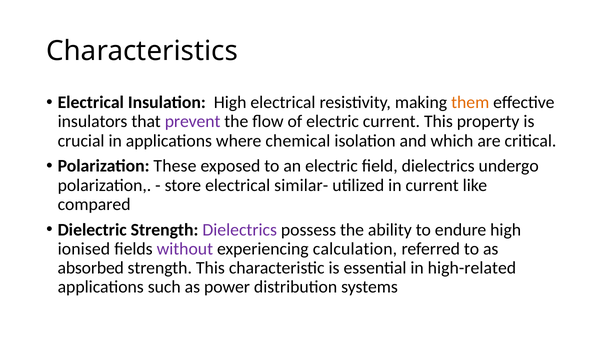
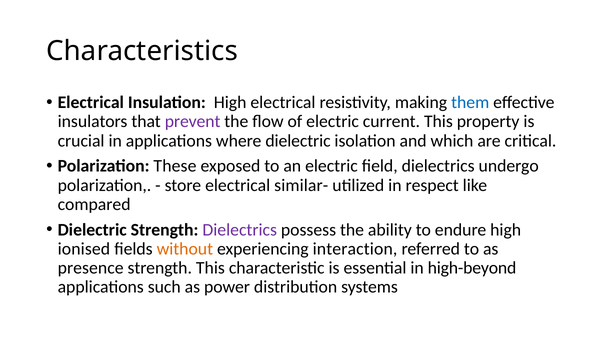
them colour: orange -> blue (470, 103)
where chemical: chemical -> dielectric (298, 141)
in current: current -> respect (432, 185)
without colour: purple -> orange (185, 249)
calculation: calculation -> interaction (355, 249)
absorbed: absorbed -> presence (91, 268)
high-related: high-related -> high-beyond (472, 268)
